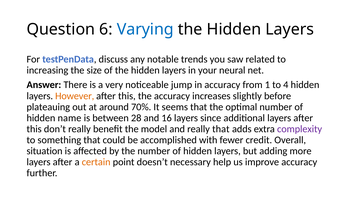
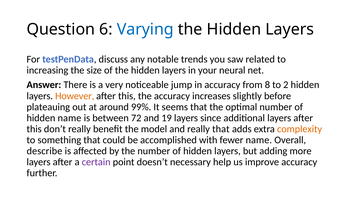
1: 1 -> 8 (267, 85)
4: 4 -> 2 (286, 85)
70%: 70% -> 99% (141, 107)
28: 28 -> 72 (136, 117)
16: 16 -> 19 (167, 117)
complexity colour: purple -> orange (300, 128)
fewer credit: credit -> name (259, 139)
situation: situation -> describe (44, 150)
certain colour: orange -> purple (96, 161)
